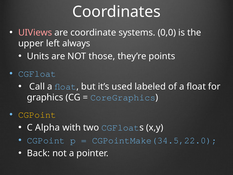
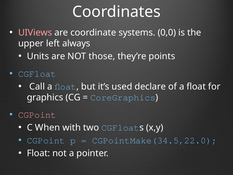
labeled: labeled -> declare (150, 86)
CGPoint colour: yellow -> pink (37, 115)
Alpha: Alpha -> When (48, 127)
Back: Back -> Float (38, 153)
